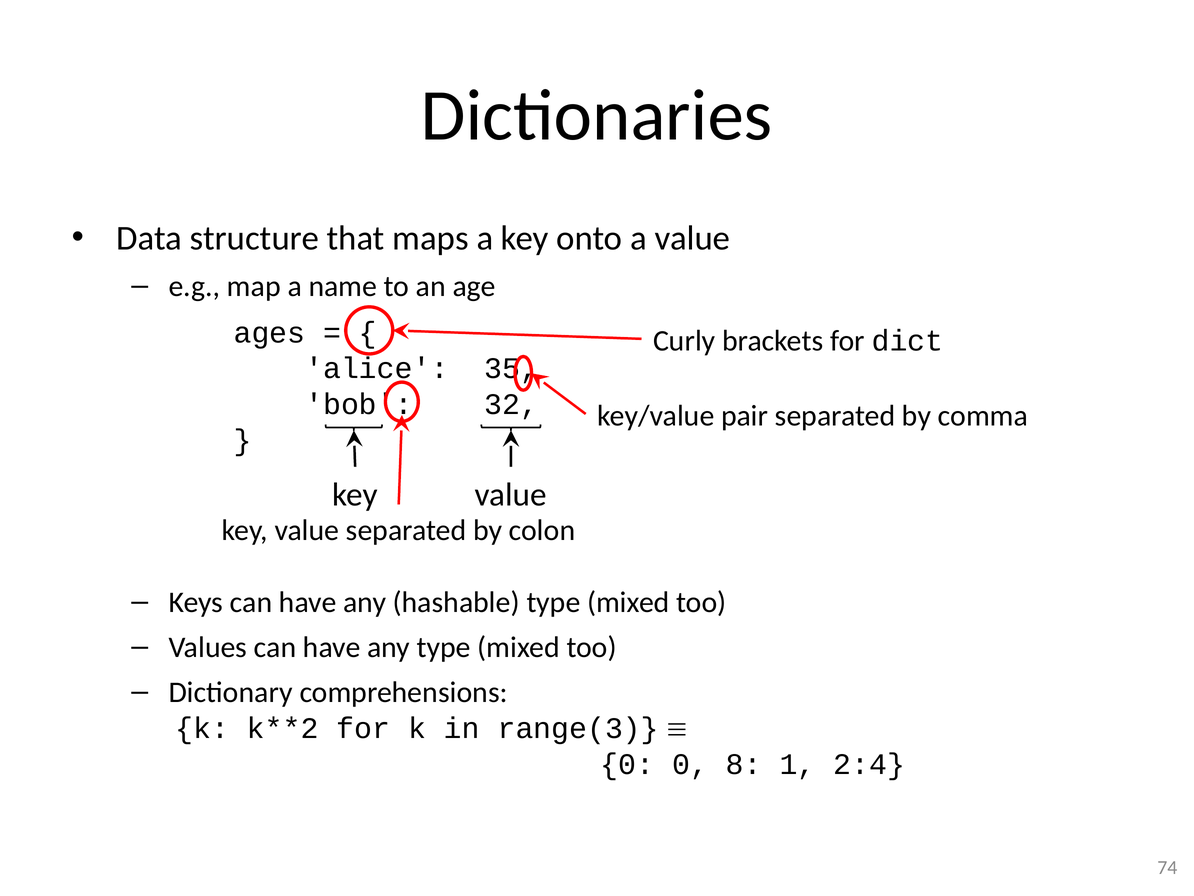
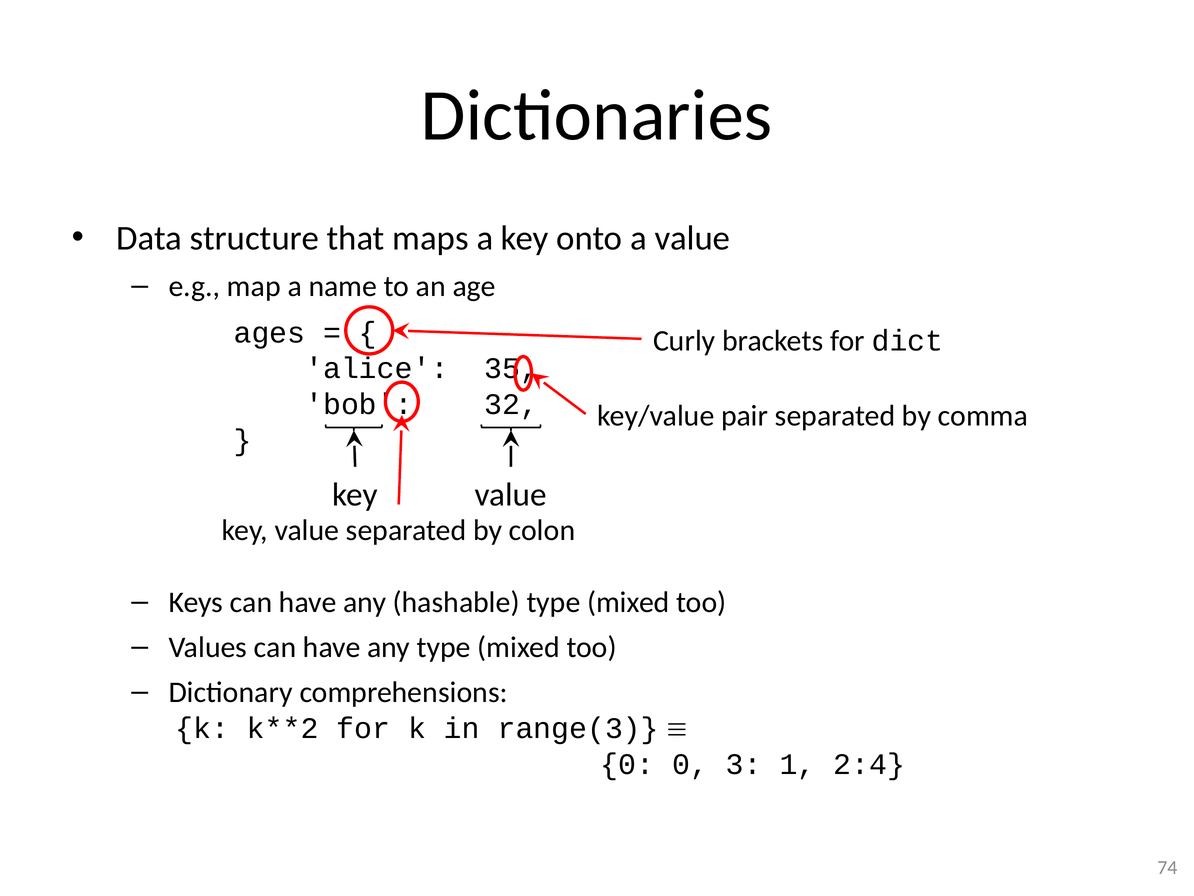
8: 8 -> 3 (744, 764)
